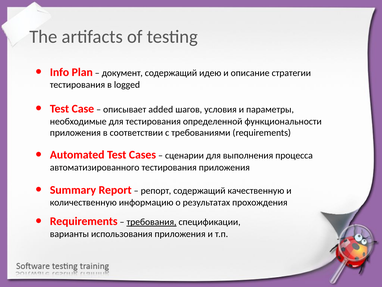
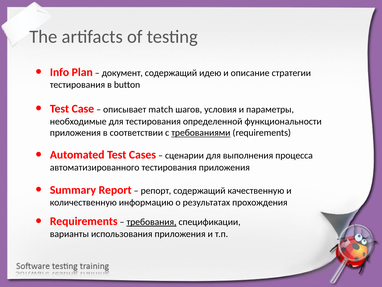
logged: logged -> button (127, 85)
added: added -> match (161, 109)
требованиями underline: none -> present (201, 133)
